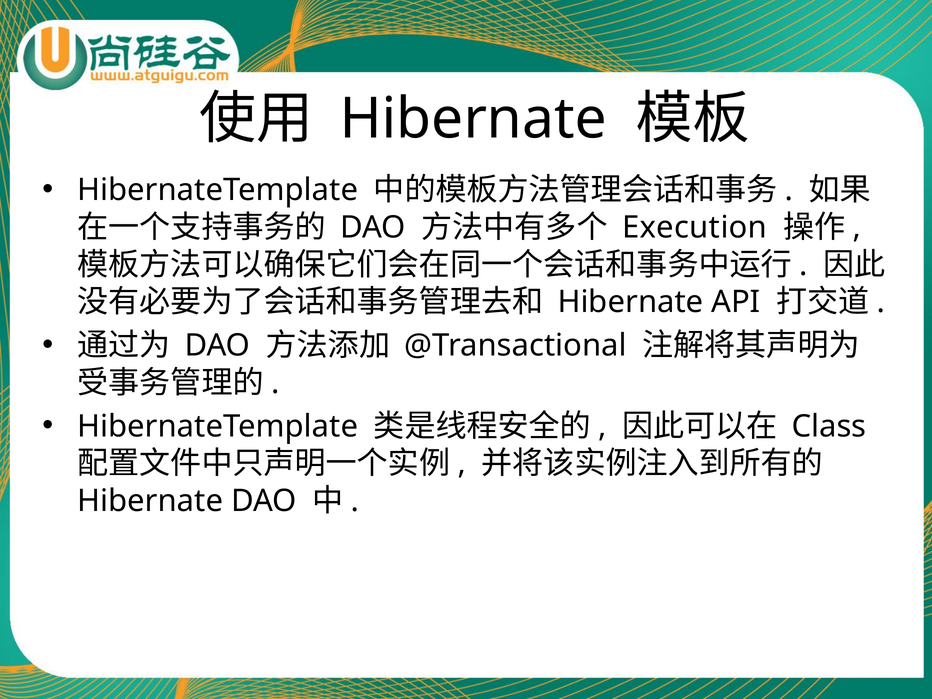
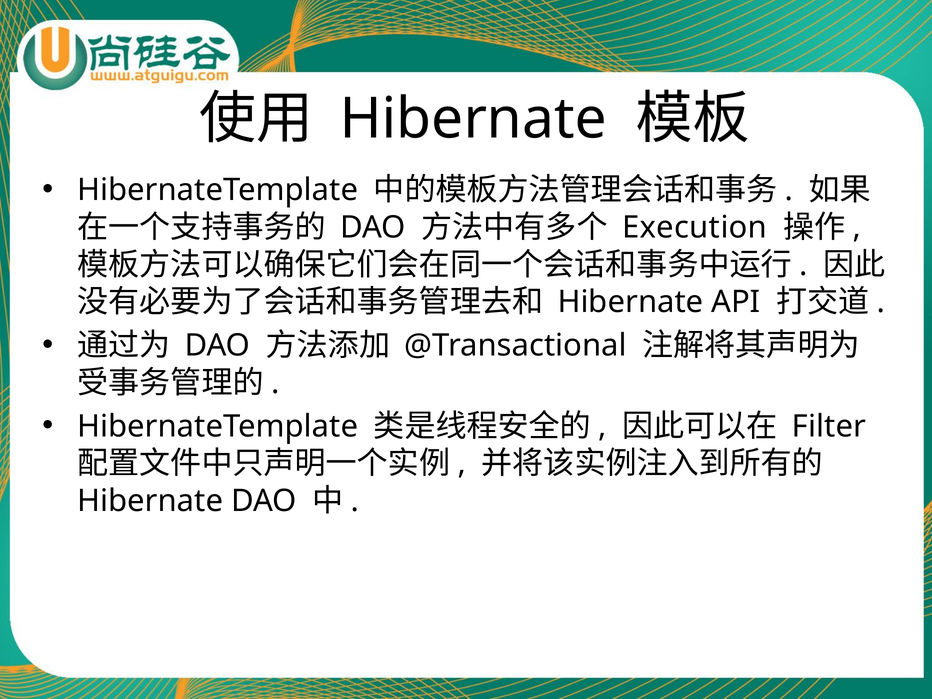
Class: Class -> Filter (829, 426)
